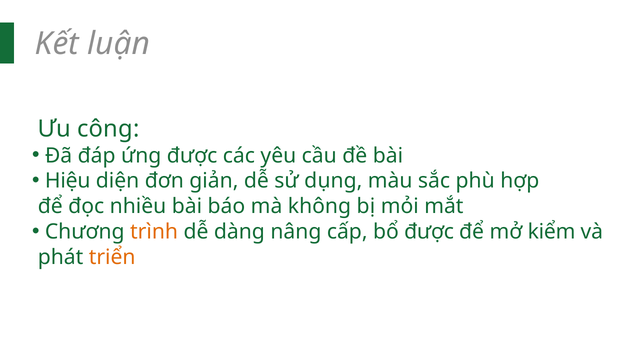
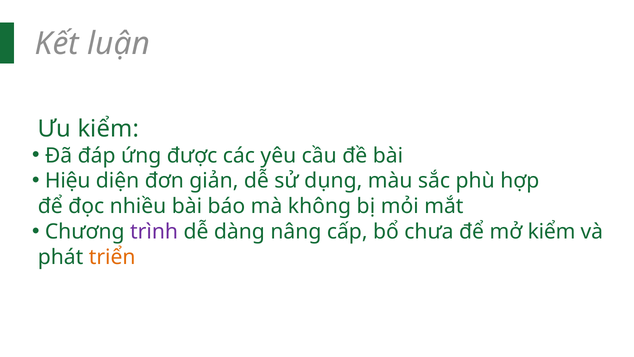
Ưu công: công -> kiểm (108, 129)
trình colour: orange -> purple (154, 232)
bổ được: được -> chưa (429, 232)
